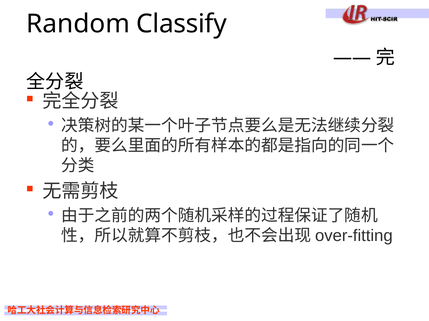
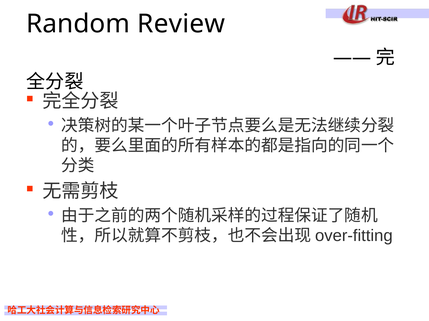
Classify: Classify -> Review (181, 24)
